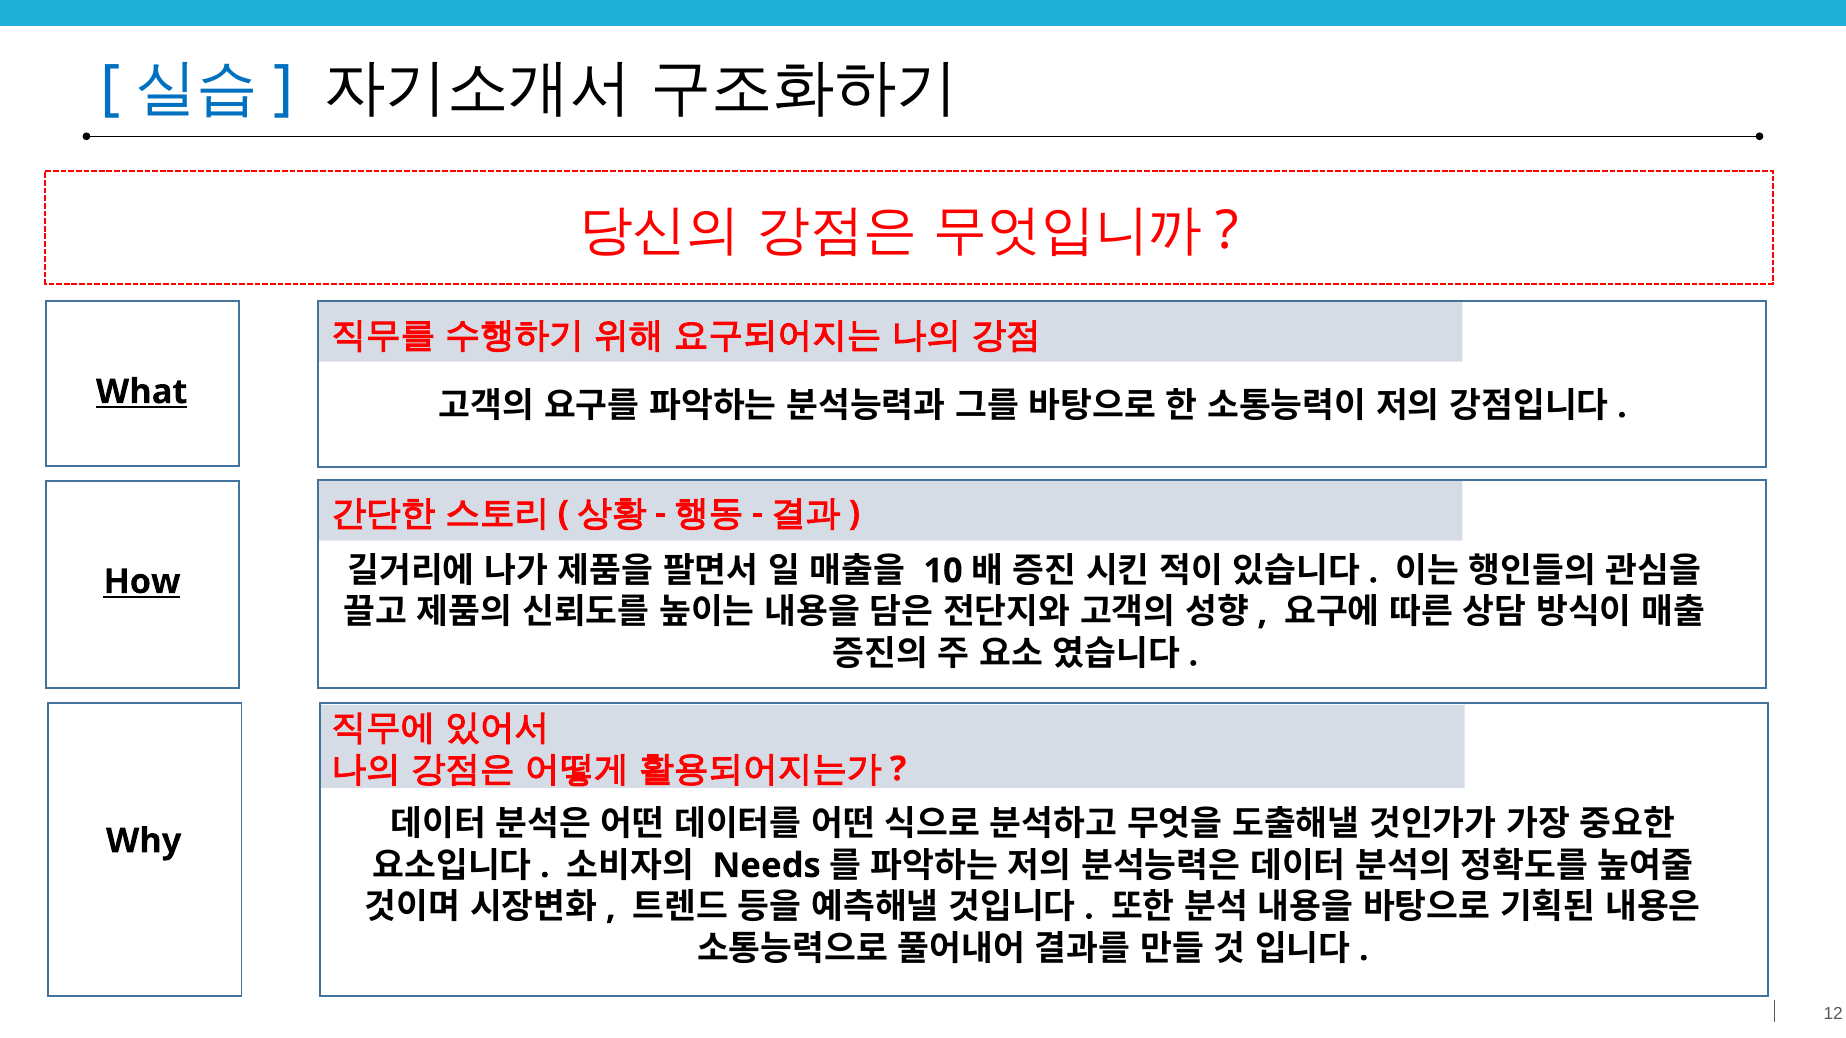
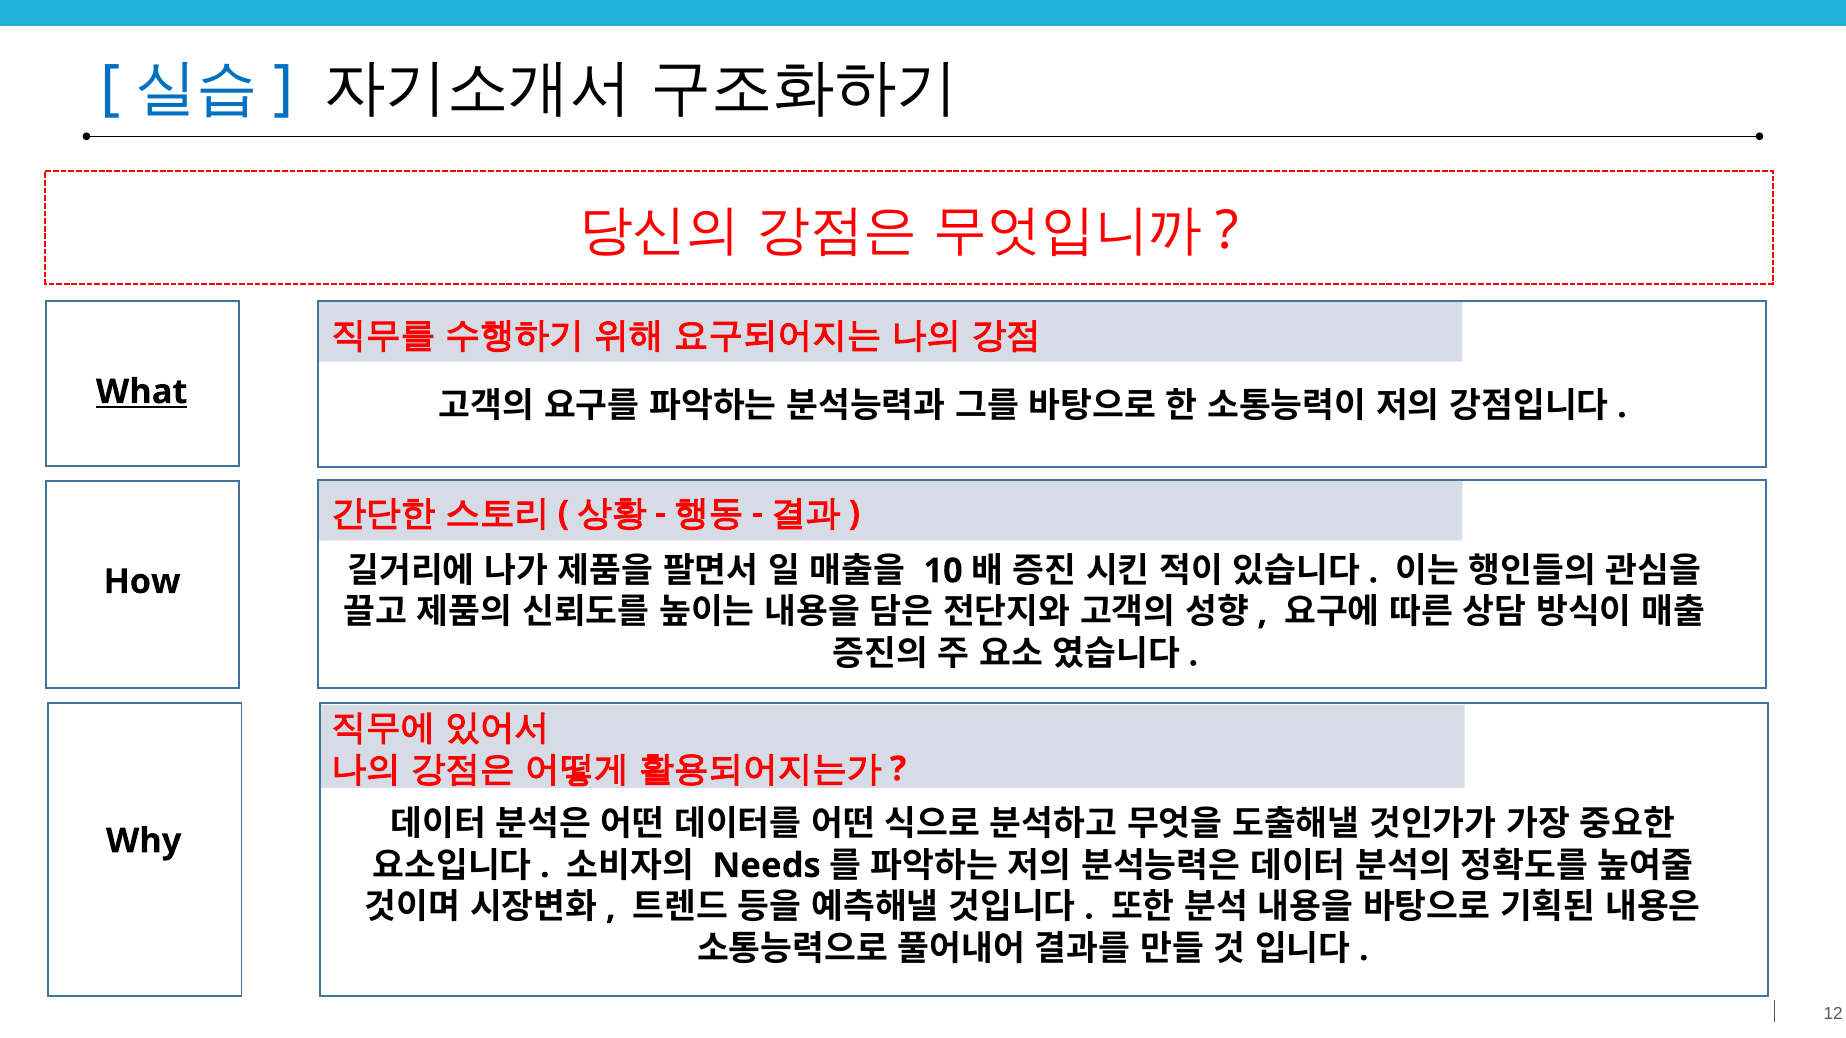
How underline: present -> none (142, 582)
